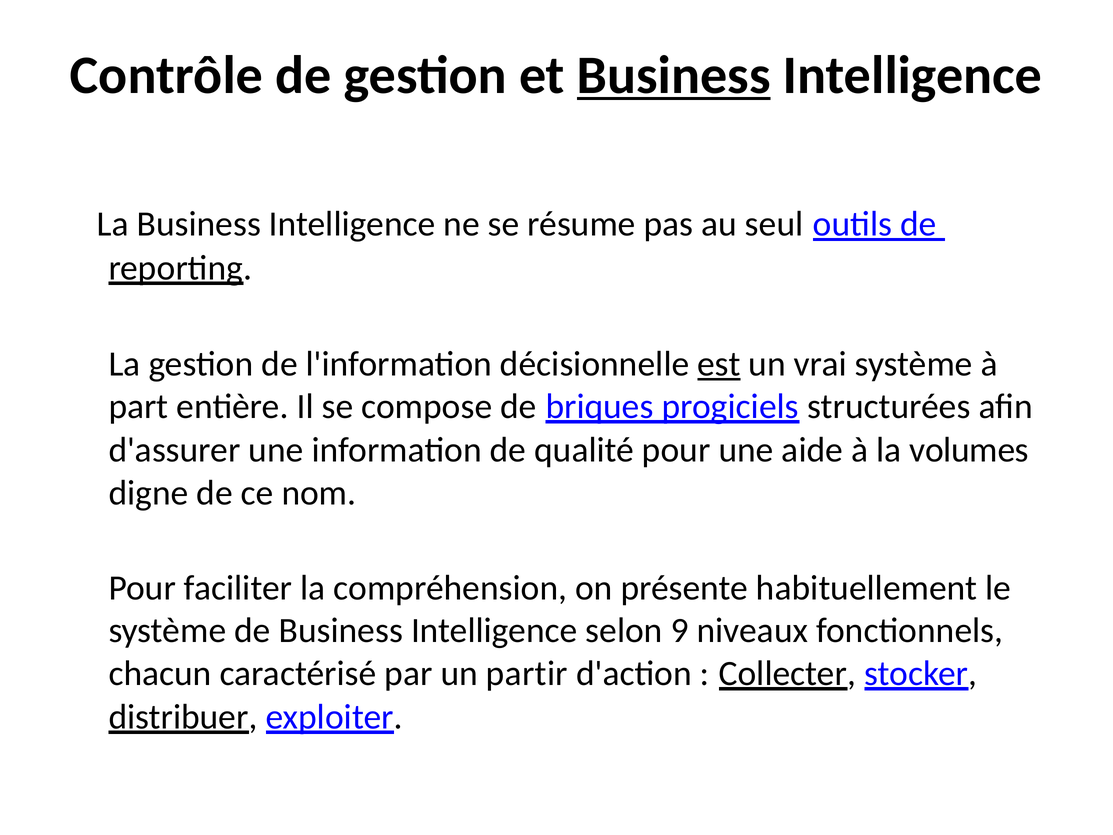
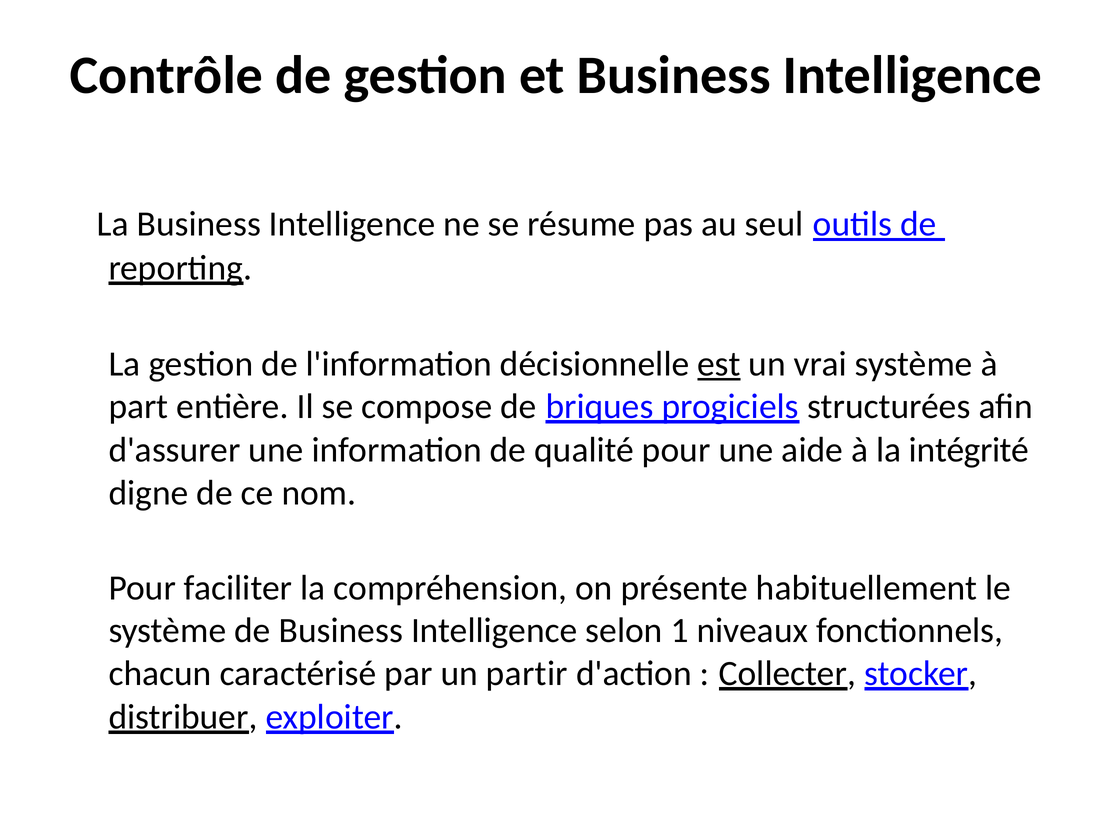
Business underline: present -> none (674, 75)
volumes: volumes -> intégrité (969, 450)
9: 9 -> 1 (680, 631)
